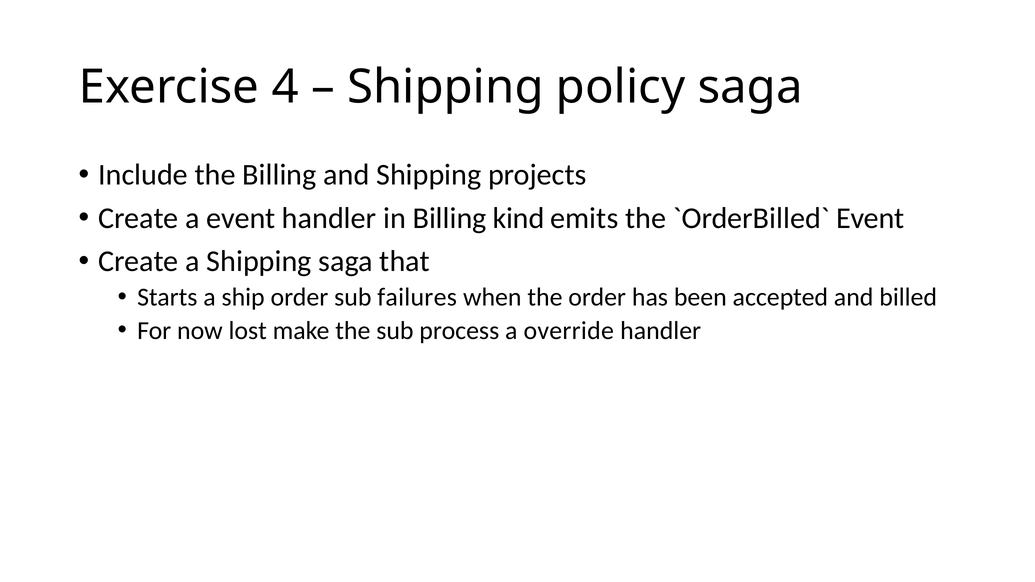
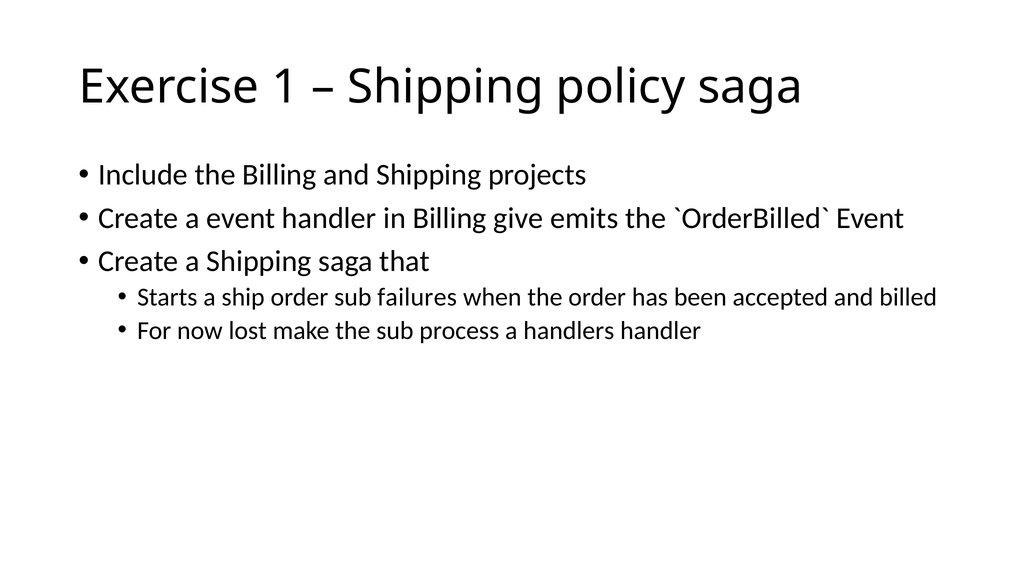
4: 4 -> 1 (285, 87)
kind: kind -> give (518, 218)
override: override -> handlers (569, 331)
